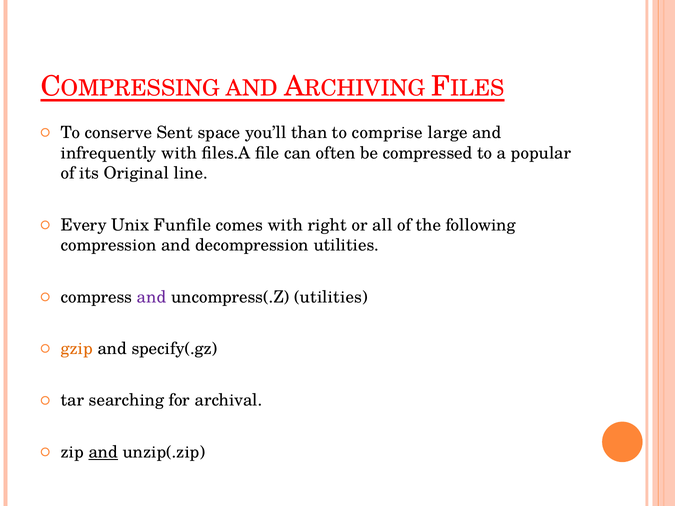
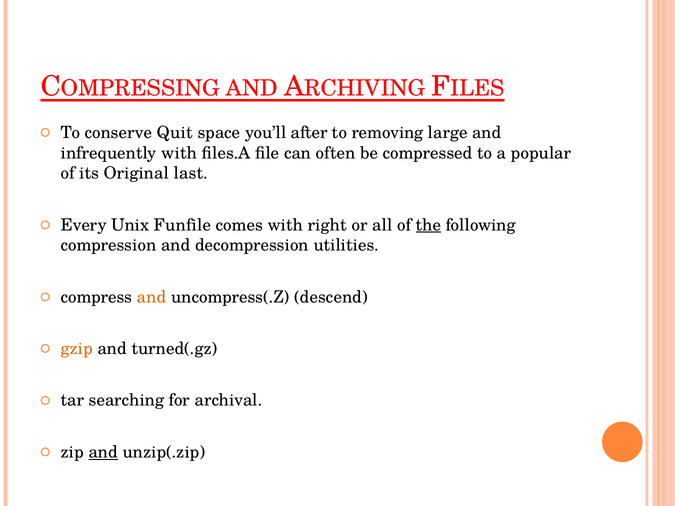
Sent: Sent -> Quit (175, 133)
than: than -> after (309, 133)
comprise: comprise -> removing (388, 133)
line: line -> last (191, 173)
the underline: none -> present (429, 225)
and colour: purple -> orange (152, 297)
uncompress(.Z utilities: utilities -> descend (331, 297)
specify(.gz: specify(.gz -> turned(.gz (174, 349)
